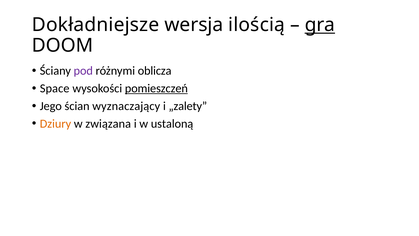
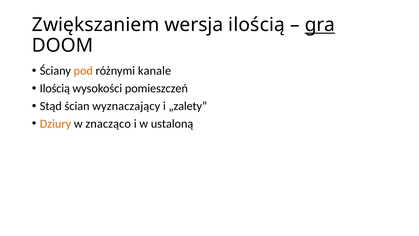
Dokładniejsze: Dokładniejsze -> Zwiększaniem (96, 25)
pod colour: purple -> orange (83, 71)
oblicza: oblicza -> kanale (155, 71)
Space: Space -> Ilością (55, 88)
pomieszczeń underline: present -> none (156, 88)
Jego: Jego -> Stąd (51, 106)
związana: związana -> znacząco (108, 124)
